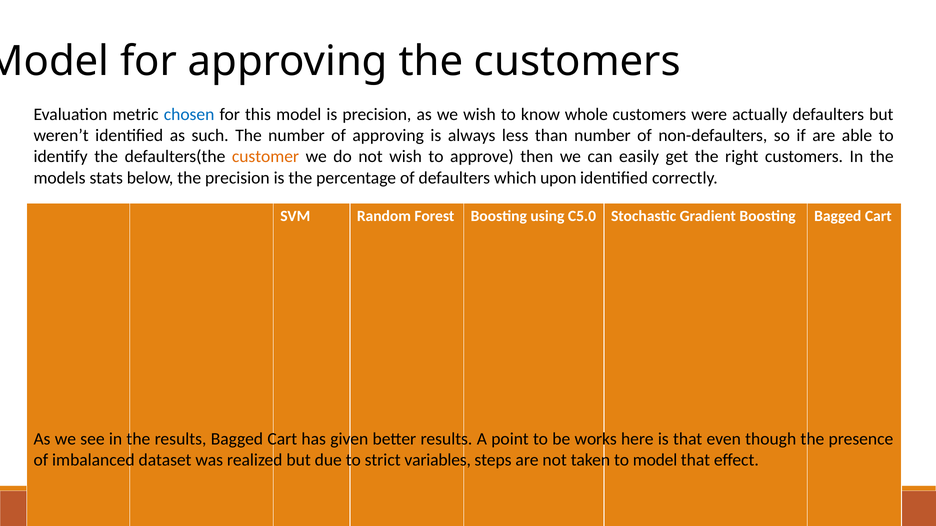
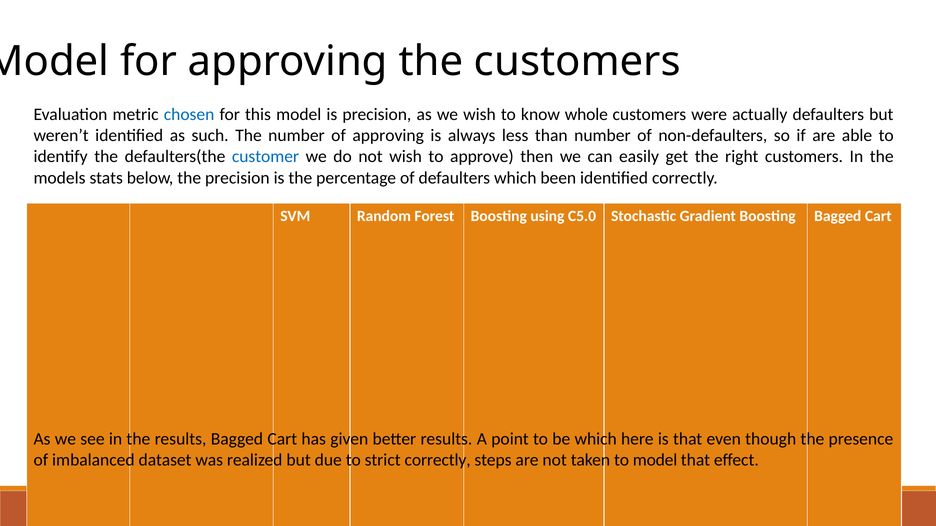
customer colour: orange -> blue (266, 157)
upon: upon -> been (558, 178)
be works: works -> which (596, 439)
strict variables: variables -> correctly (438, 460)
